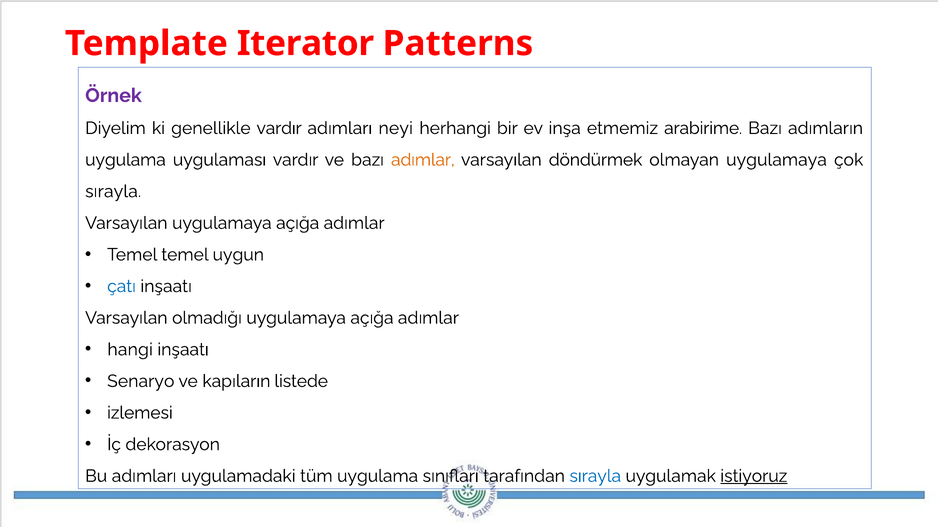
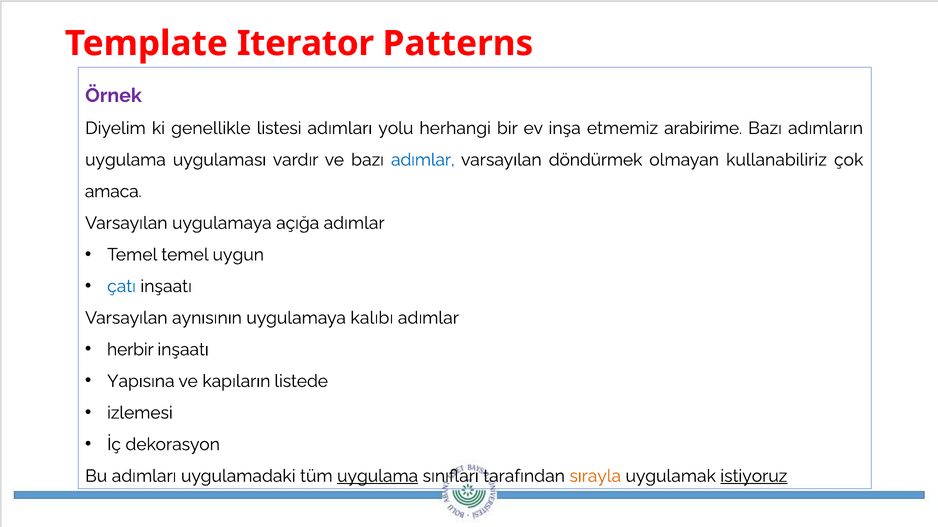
genellikle vardır: vardır -> listesi (279, 128)
neyi: neyi -> yolu (396, 128)
adımlar colour: orange -> blue (423, 160)
olmayan uygulamaya: uygulamaya -> kullanabiliriz (776, 160)
sırayla: sırayla -> amaca (113, 192)
olmadığı: olmadığı -> aynısının (207, 318)
açığa: açığa -> kalıbı (372, 318)
hangi: hangi -> herbir (130, 350)
Senaryo: Senaryo -> Yapısına (141, 382)
uygulama underline: none -> present (378, 477)
sırayla colour: blue -> orange (595, 477)
